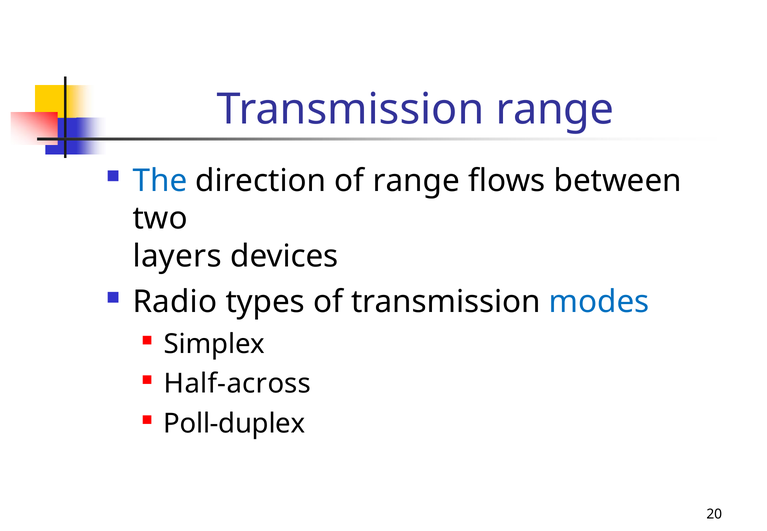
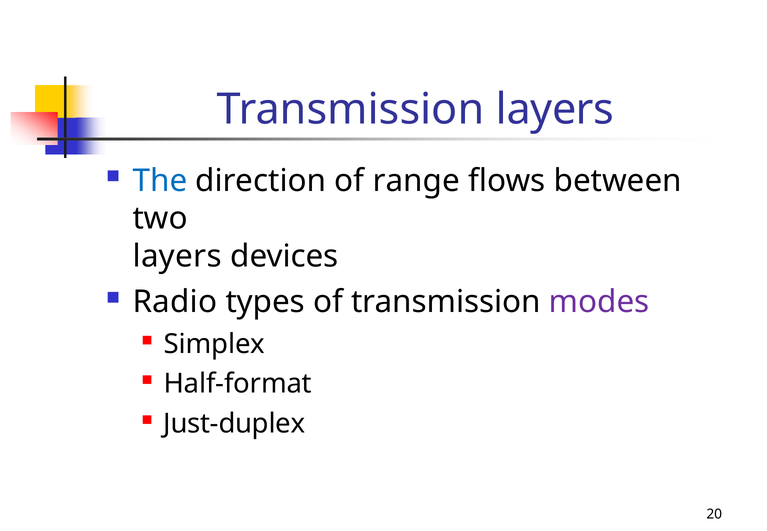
Transmission range: range -> layers (555, 109)
modes colour: blue -> purple (599, 302)
Half-across: Half-across -> Half-format (238, 384)
Poll-duplex: Poll-duplex -> Just-duplex (234, 424)
